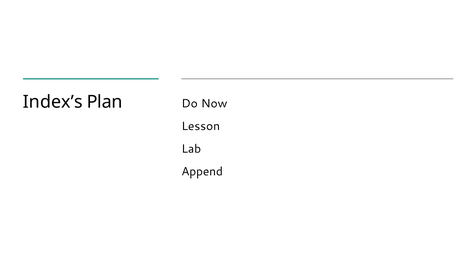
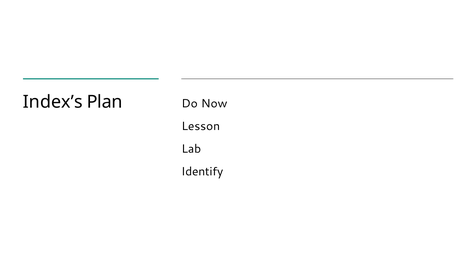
Append: Append -> Identify (202, 171)
